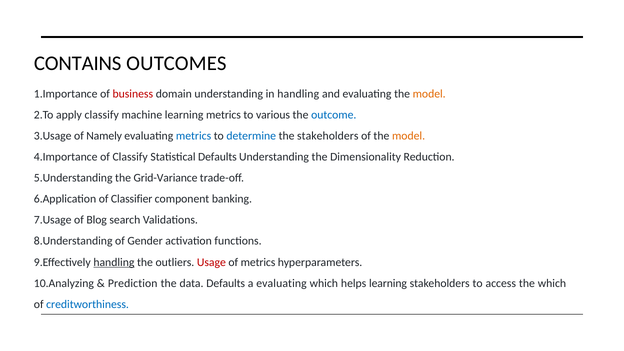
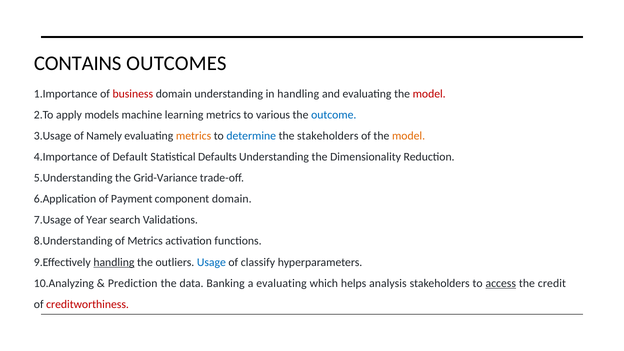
model colour: orange -> red (429, 94)
apply classify: classify -> models (102, 115)
metrics colour: blue -> orange (194, 136)
of Classify: Classify -> Default (130, 157)
Classifier: Classifier -> Payment (132, 199)
component banking: banking -> domain (232, 199)
Blog: Blog -> Year (97, 220)
of Gender: Gender -> Metrics (145, 241)
Usage colour: red -> blue (211, 262)
of metrics: metrics -> classify (258, 262)
data Defaults: Defaults -> Banking (226, 283)
helps learning: learning -> analysis (388, 283)
access underline: none -> present (501, 283)
the which: which -> credit (552, 283)
creditworthiness colour: blue -> red (88, 304)
